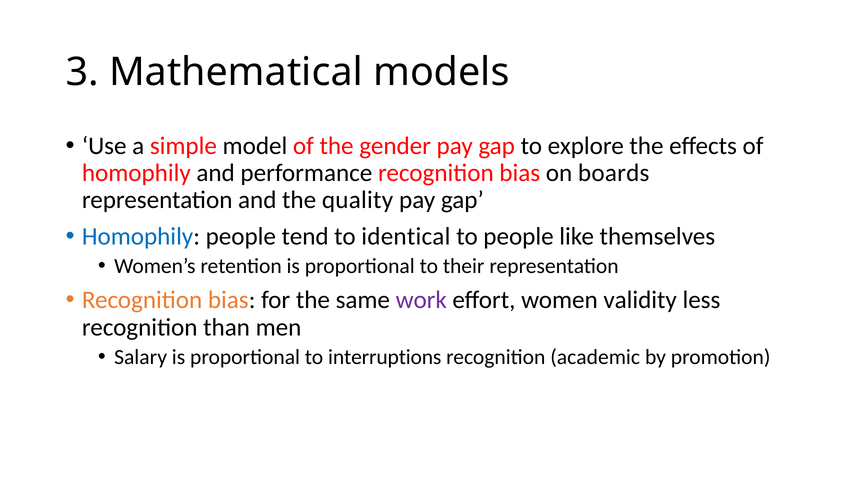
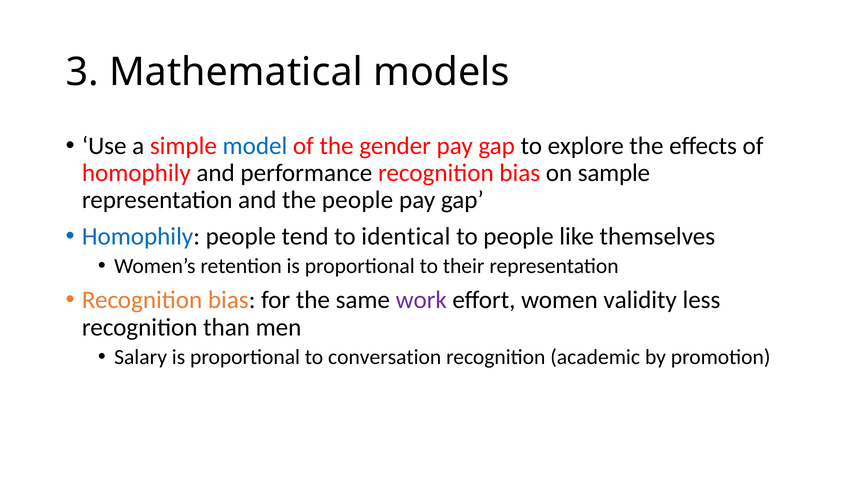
model colour: black -> blue (255, 146)
boards: boards -> sample (614, 173)
the quality: quality -> people (358, 200)
interruptions: interruptions -> conversation (385, 357)
